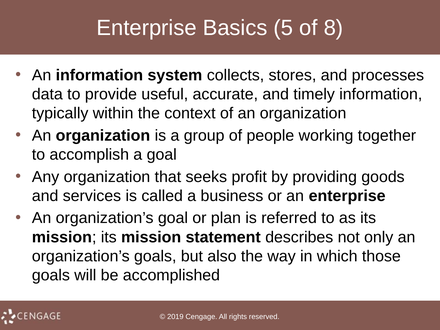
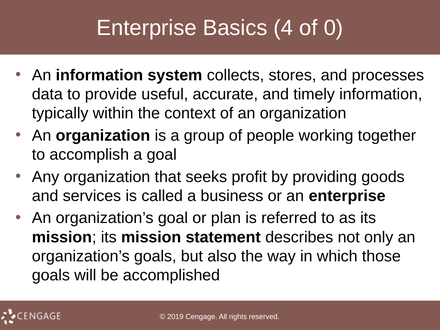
5: 5 -> 4 (283, 28)
8: 8 -> 0 (334, 28)
